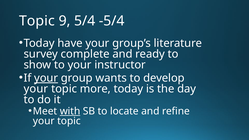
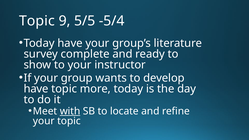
5/4: 5/4 -> 5/5 (85, 21)
your underline: present -> none (46, 78)
your: your -> have (36, 89)
